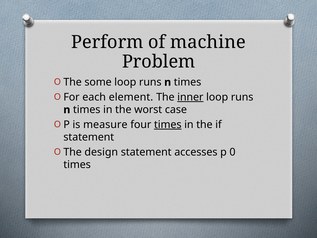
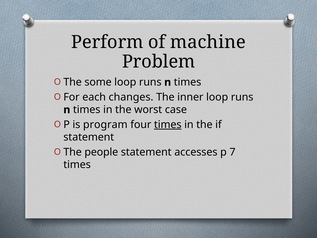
element: element -> changes (131, 97)
inner underline: present -> none (190, 97)
measure: measure -> program (105, 124)
design: design -> people (101, 152)
0: 0 -> 7 (232, 152)
